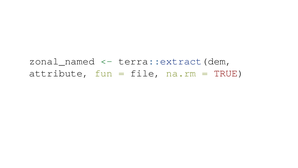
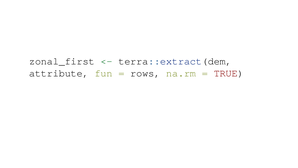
zonal_named: zonal_named -> zonal_first (62, 61)
file: file -> rows (145, 73)
